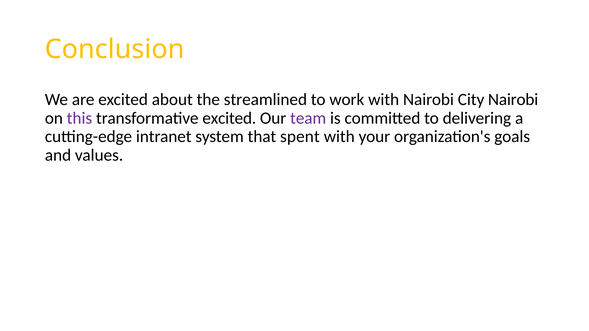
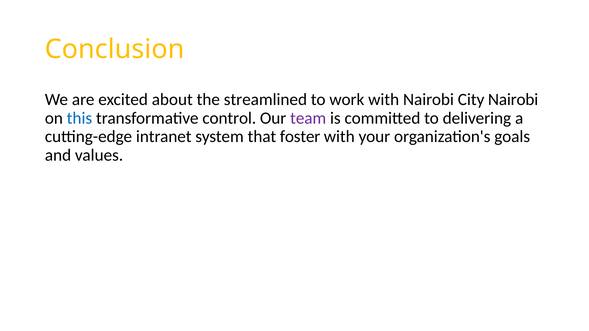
this colour: purple -> blue (79, 118)
transformative excited: excited -> control (229, 118)
spent: spent -> foster (300, 137)
